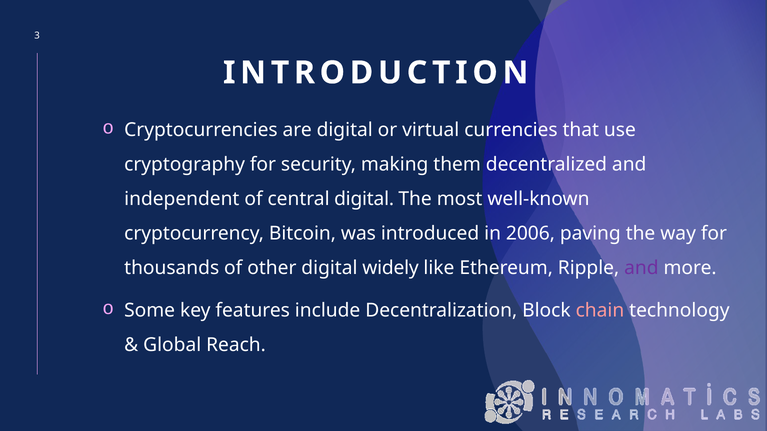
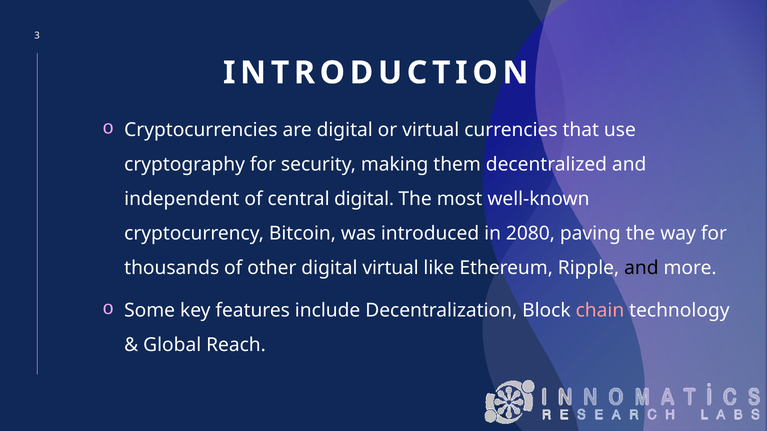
2006: 2006 -> 2080 (530, 234)
digital widely: widely -> virtual (391, 268)
and colour: purple -> black (641, 268)
